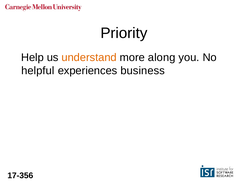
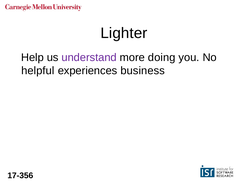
Priority: Priority -> Lighter (124, 33)
understand colour: orange -> purple (89, 57)
along: along -> doing (162, 57)
